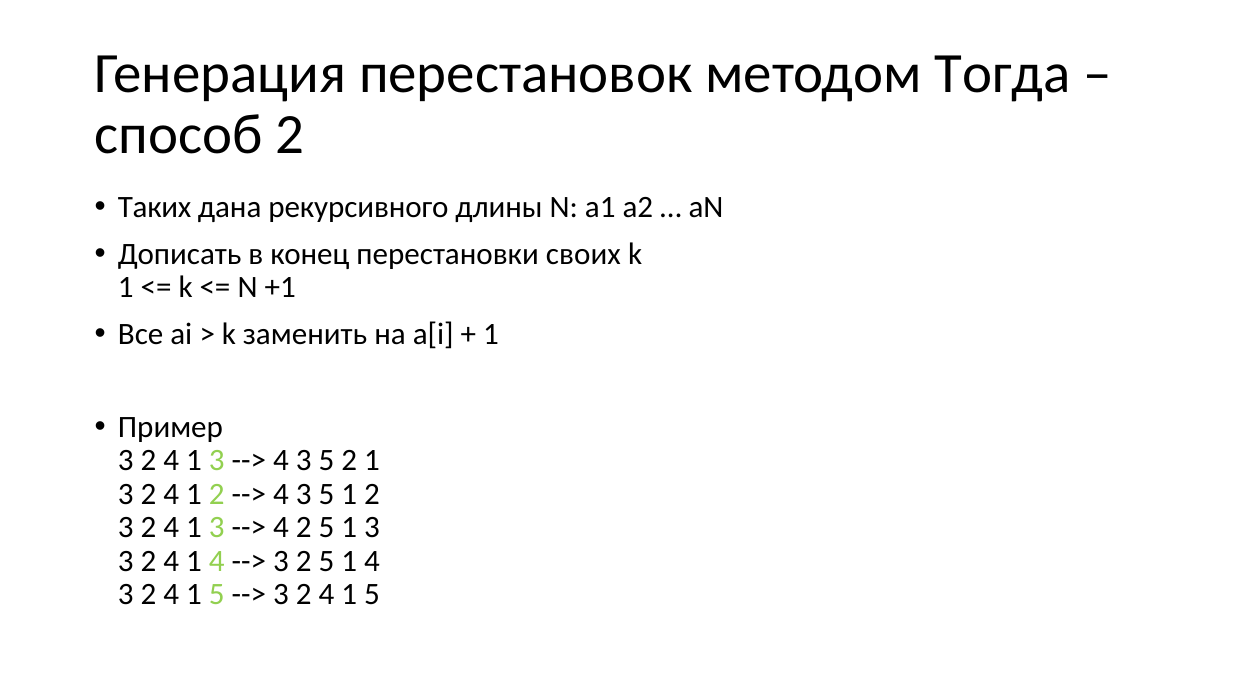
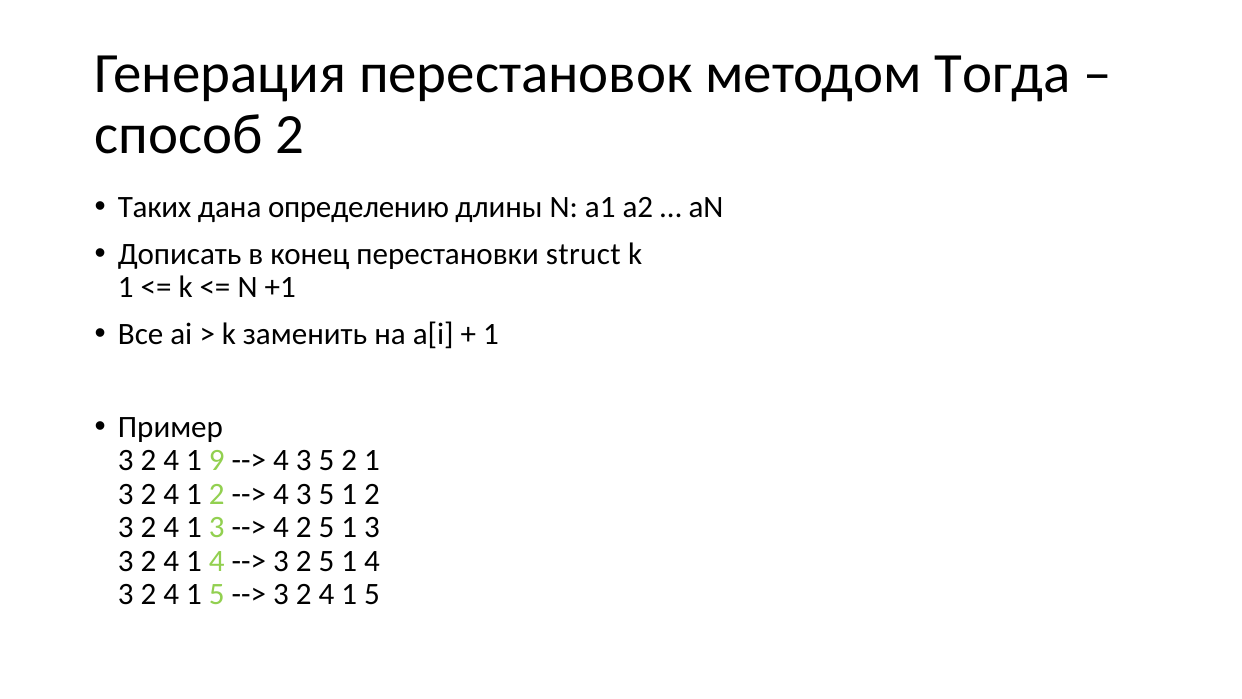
рекурсивного: рекурсивного -> определению (359, 207)
своих: своих -> struct (583, 254)
3: 3 -> 9 (217, 460)
